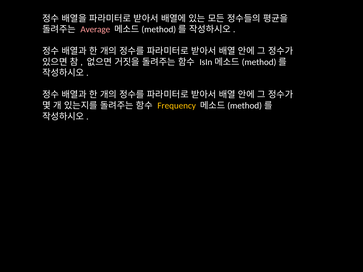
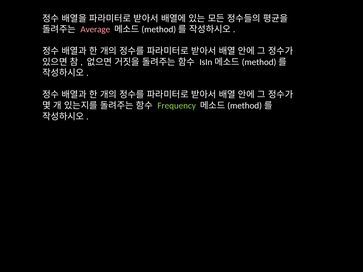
Frequency colour: yellow -> light green (177, 106)
